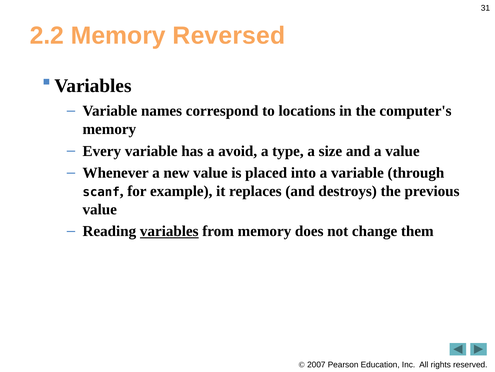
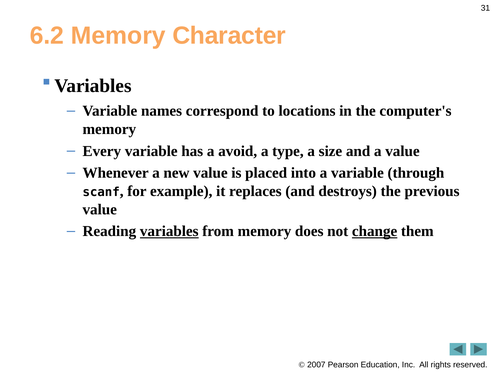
2.2: 2.2 -> 6.2 (47, 36)
Reversed: Reversed -> Character (229, 36)
change underline: none -> present (375, 231)
